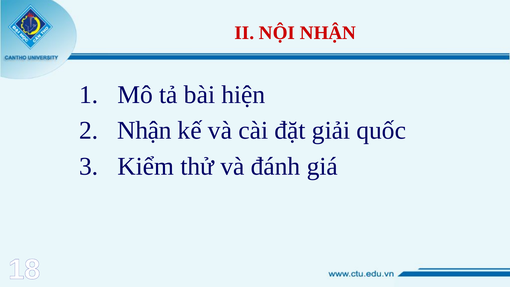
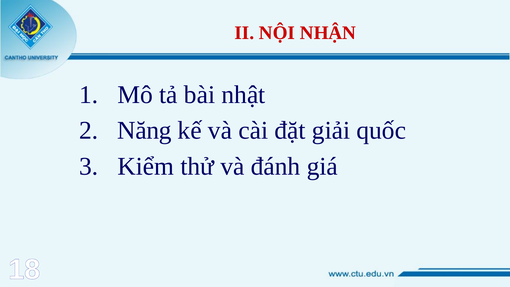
hiện: hiện -> nhật (243, 95)
Nhận: Nhận -> Năng (144, 130)
